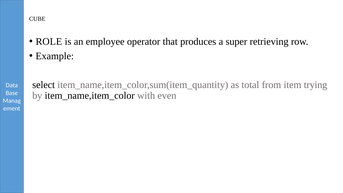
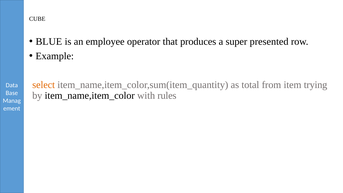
ROLE: ROLE -> BLUE (49, 42)
retrieving: retrieving -> presented (269, 42)
select colour: black -> orange (44, 85)
even: even -> rules (167, 96)
